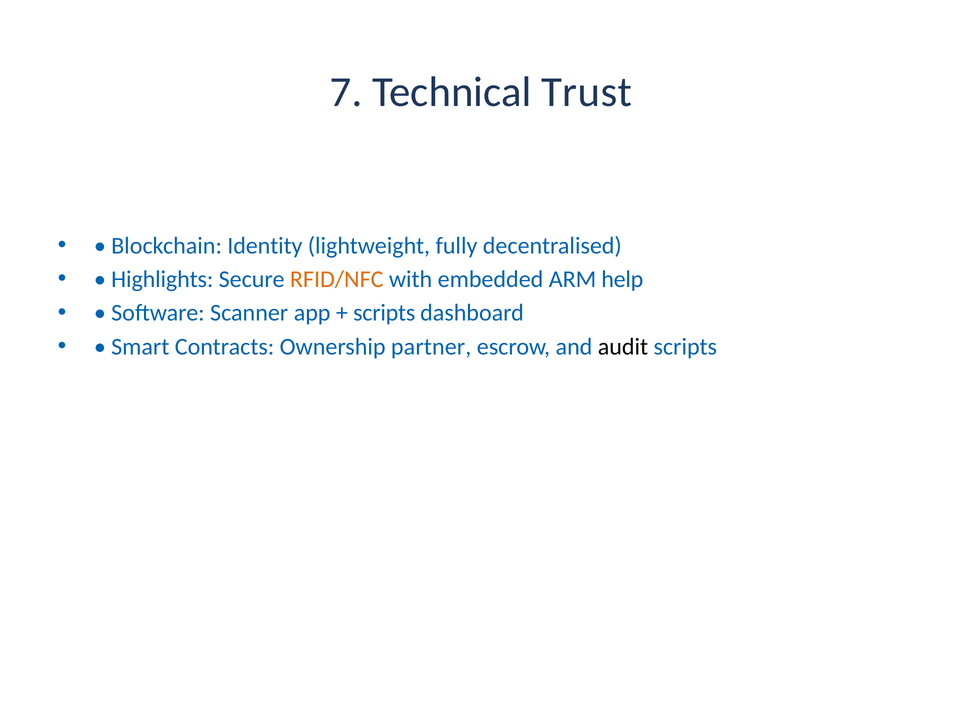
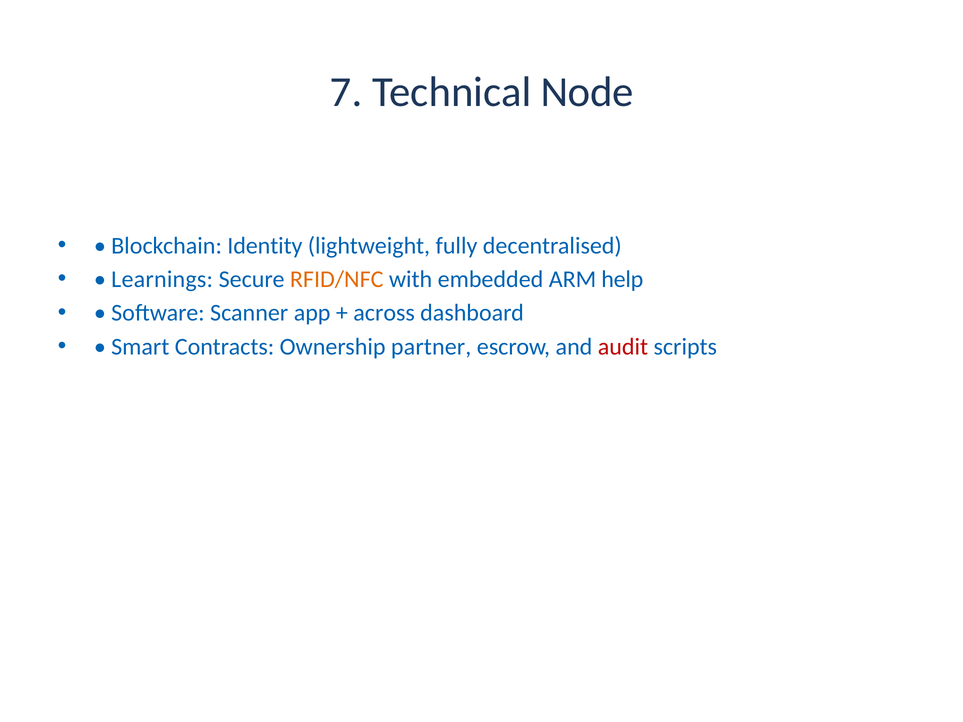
Trust: Trust -> Node (587, 92)
Highlights: Highlights -> Learnings (162, 279)
scripts: scripts -> across (384, 313)
audit colour: black -> red (623, 347)
